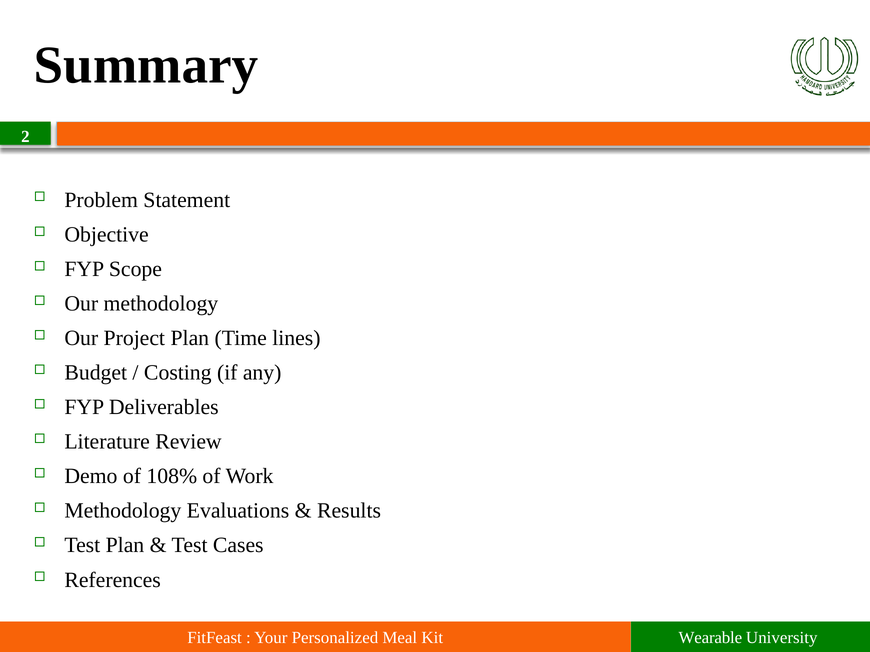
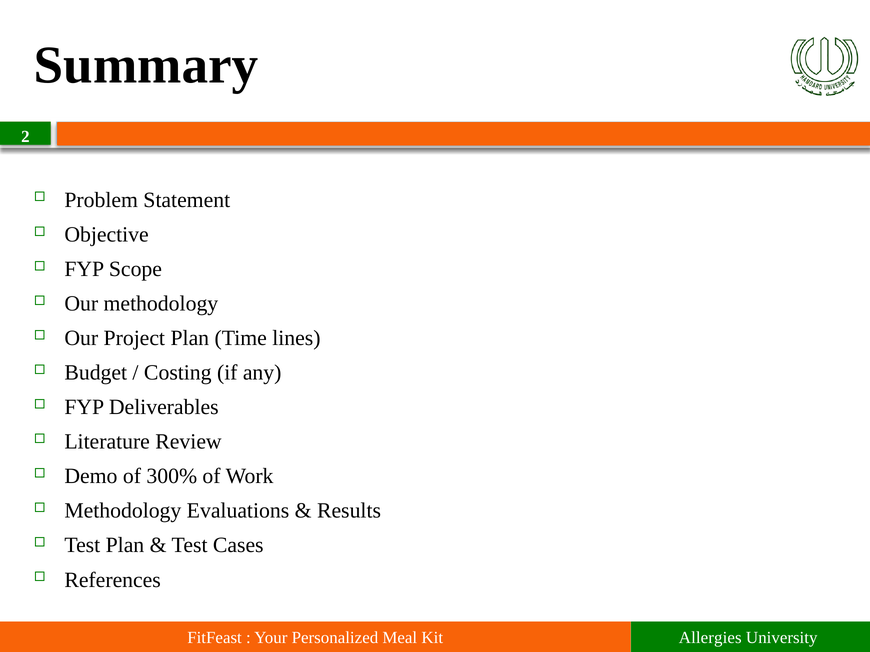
108%: 108% -> 300% (172, 477)
Wearable: Wearable -> Allergies (710, 638)
